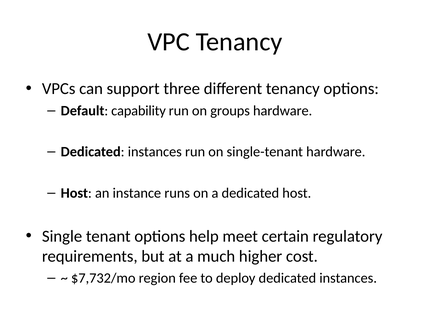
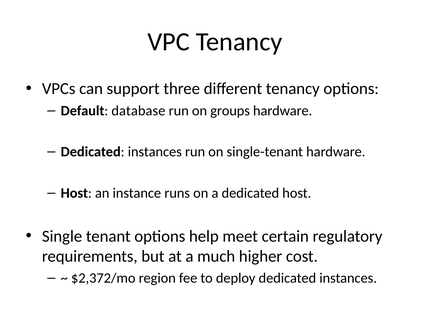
capability: capability -> database (138, 110)
$7,732/mo: $7,732/mo -> $2,372/mo (103, 278)
